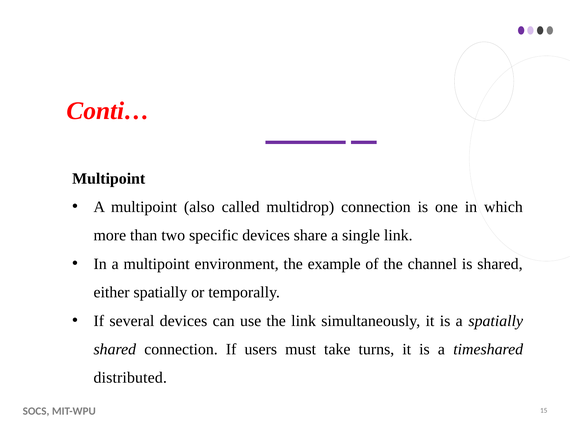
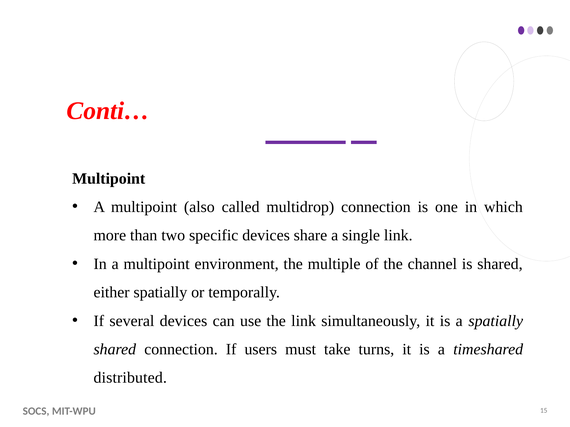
example: example -> multiple (334, 264)
